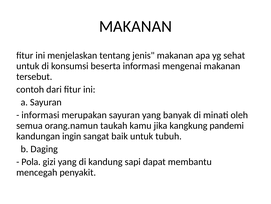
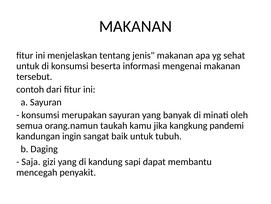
informasi: informasi -> konsumsi (40, 115)
Pola: Pola -> Saja (31, 161)
